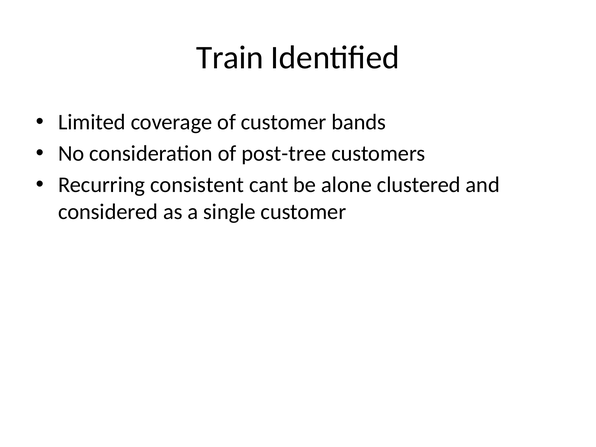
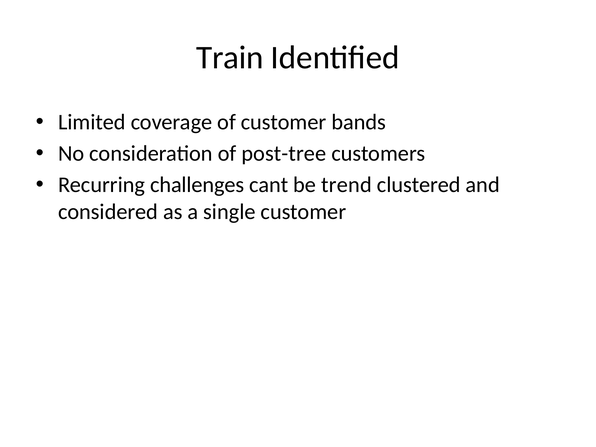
consistent: consistent -> challenges (197, 185)
alone: alone -> trend (346, 185)
